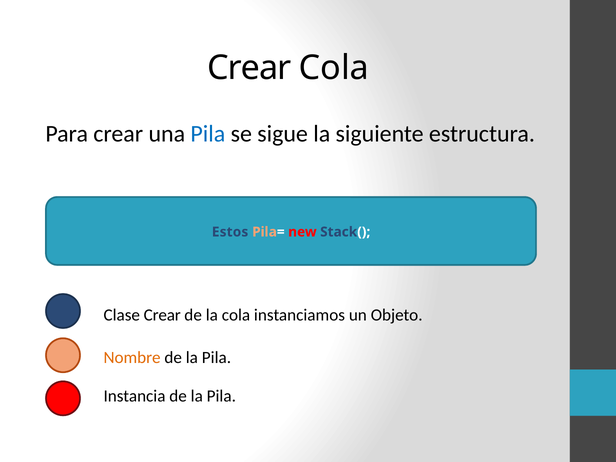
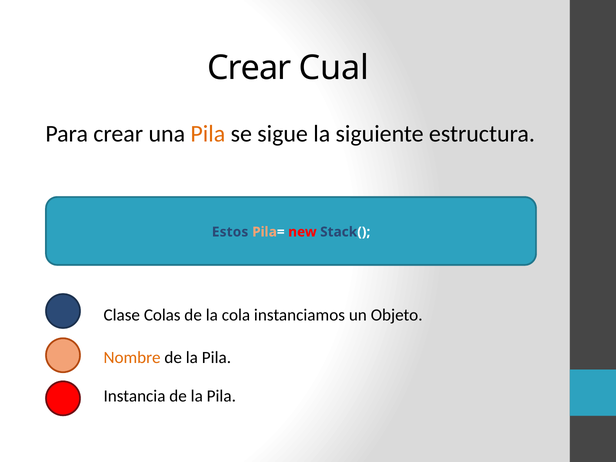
Crear Cola: Cola -> Cual (334, 68)
Pila colour: blue -> orange (208, 134)
Clase Crear: Crear -> Colas (162, 315)
